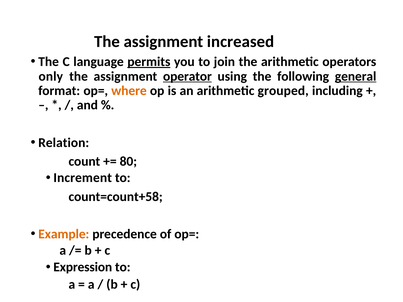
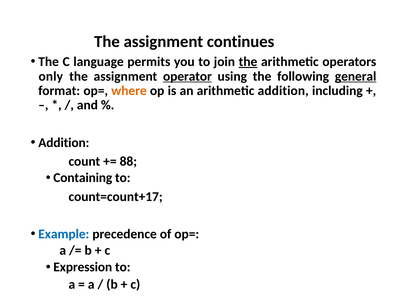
increased: increased -> continues (241, 42)
permits underline: present -> none (149, 62)
the underline: none -> present (248, 62)
arithmetic grouped: grouped -> addition (283, 91)
Relation: Relation -> Addition (64, 143)
80: 80 -> 88 (128, 161)
Increment: Increment -> Containing (83, 178)
count=count+58: count=count+58 -> count=count+17 (116, 197)
Example colour: orange -> blue (64, 234)
